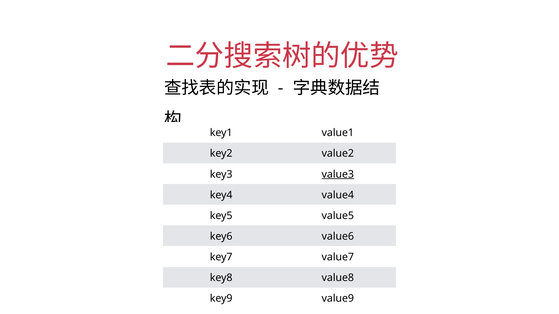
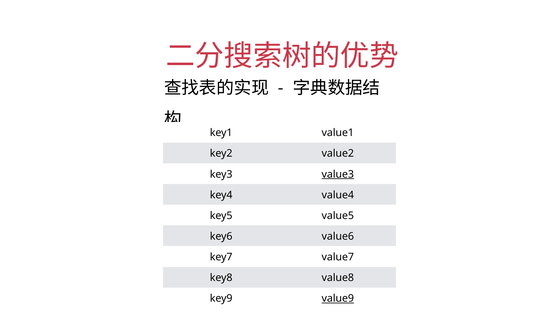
value9 underline: none -> present (338, 299)
